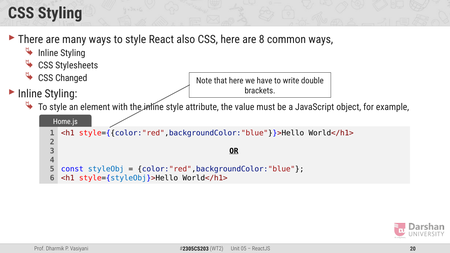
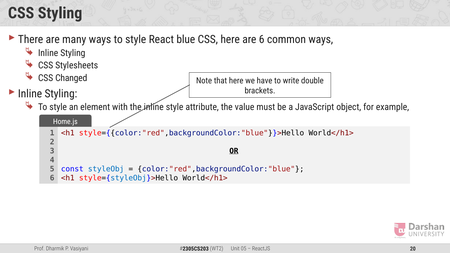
also: also -> blue (186, 40)
are 8: 8 -> 6 (262, 40)
